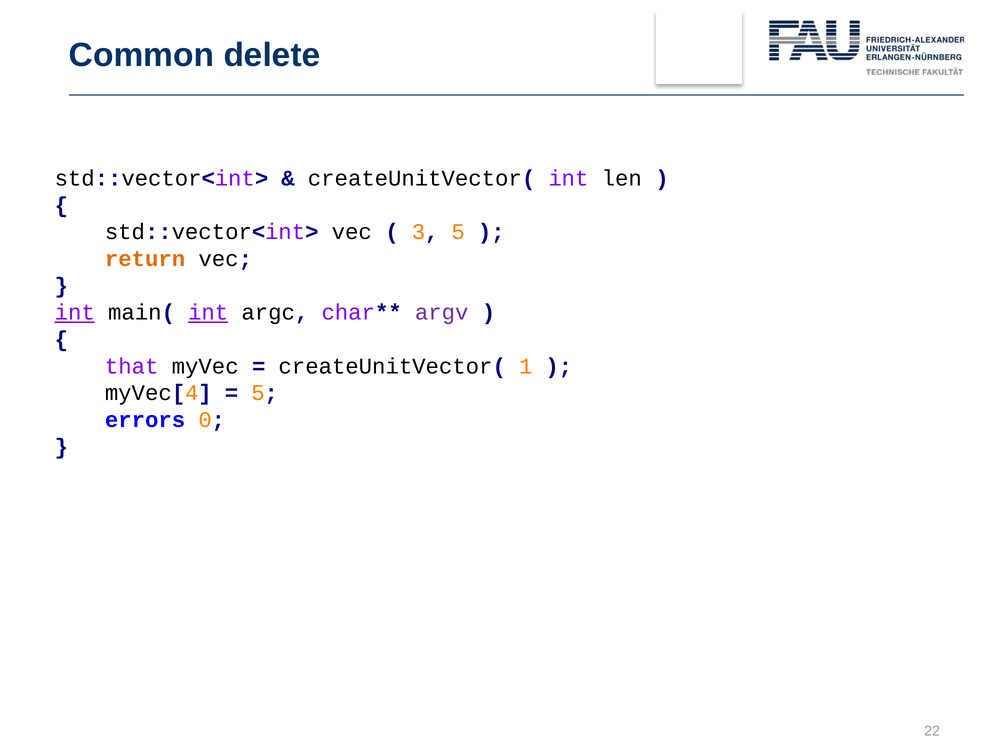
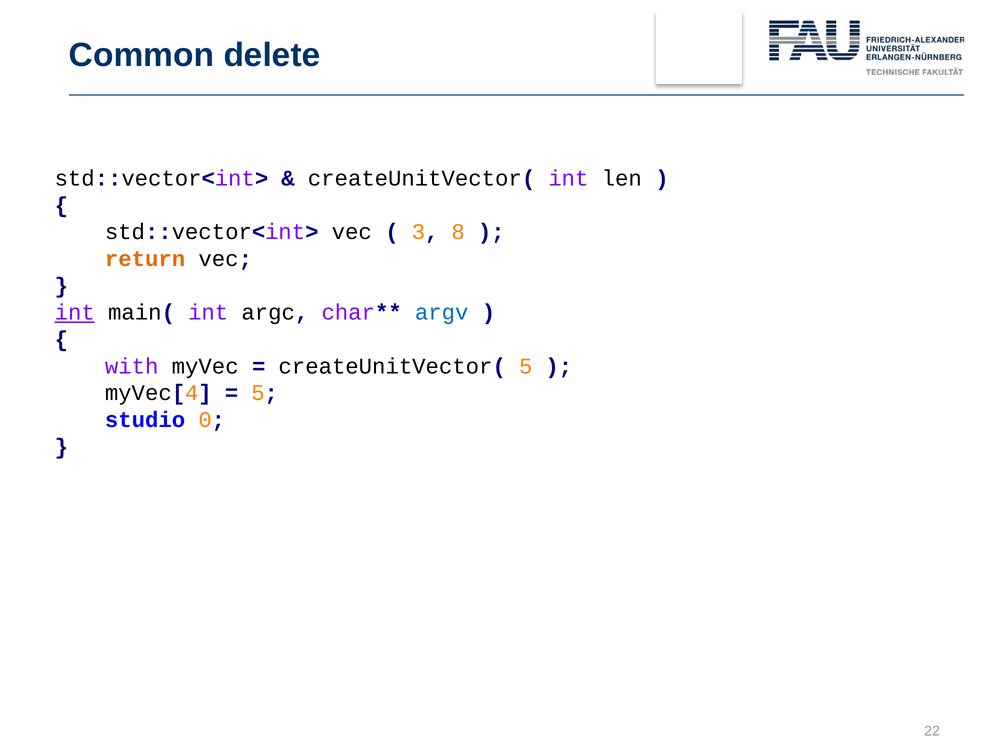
3 5: 5 -> 8 (458, 232)
int underline: present -> none (208, 312)
argv colour: purple -> blue (442, 312)
that: that -> with (132, 366)
createUnitVector( 1: 1 -> 5 (526, 366)
errors: errors -> studio (145, 420)
